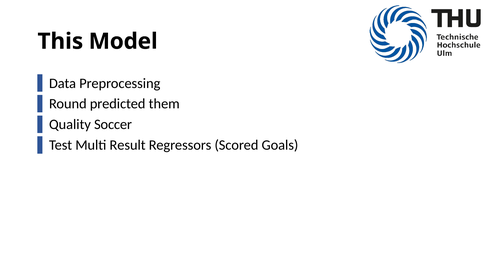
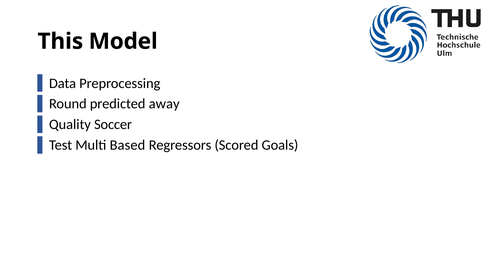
them: them -> away (164, 104)
Result: Result -> Based (127, 145)
